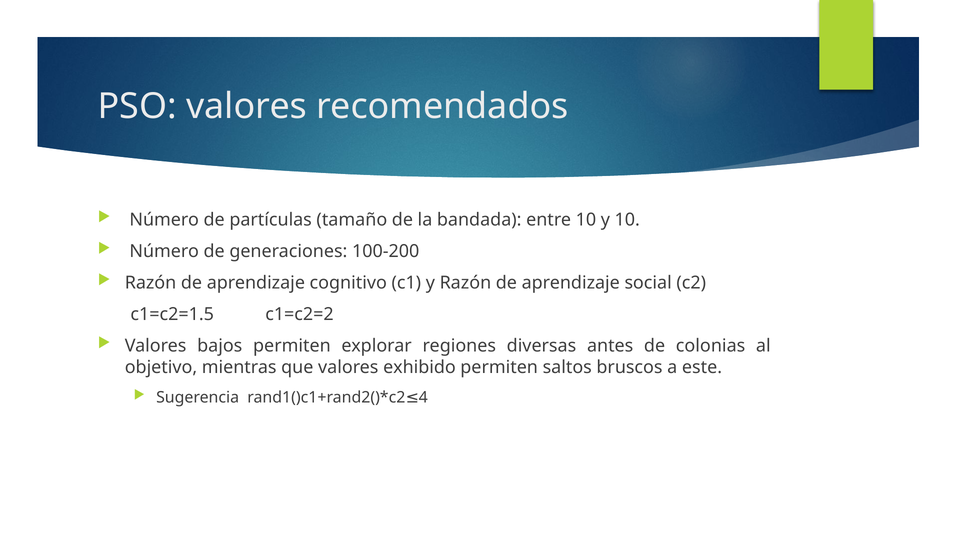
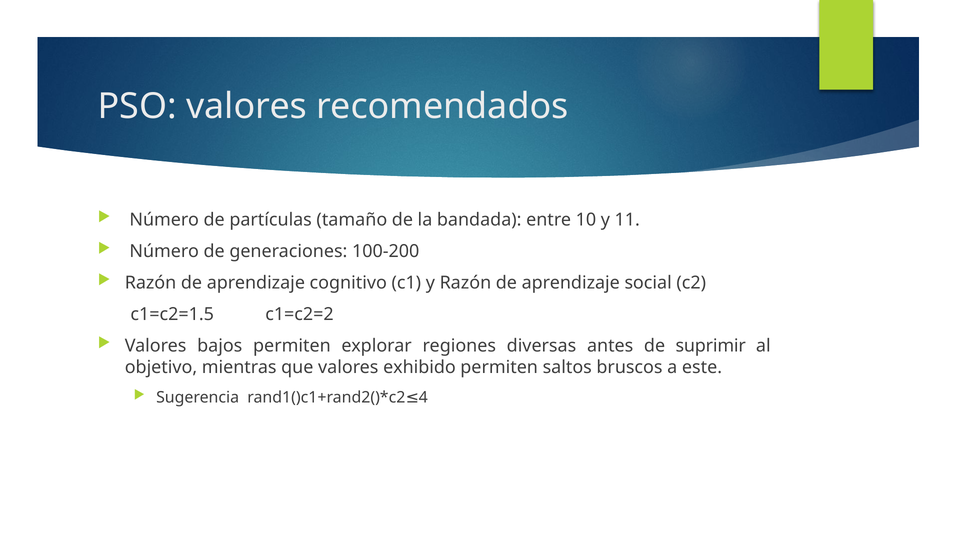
y 10: 10 -> 11 (627, 220)
colonias: colonias -> suprimir (711, 346)
